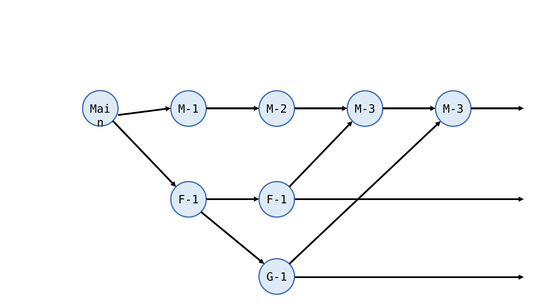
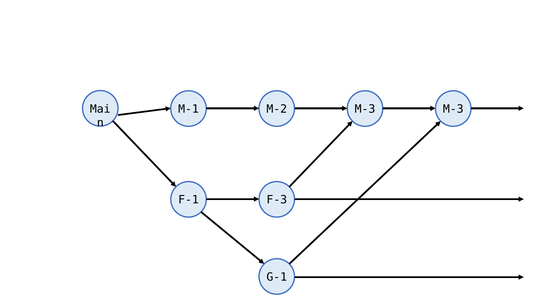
F-1 F-1: F-1 -> F-3 (277, 200)
